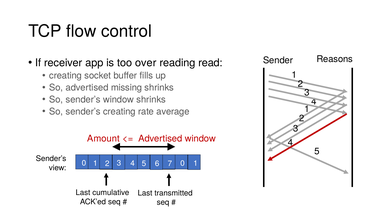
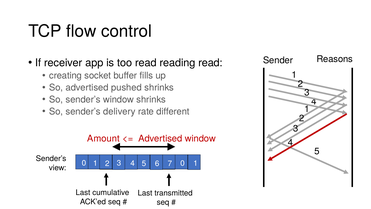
too over: over -> read (146, 63)
missing: missing -> pushed (126, 87)
sender’s creating: creating -> delivery (119, 111)
average: average -> different (173, 111)
